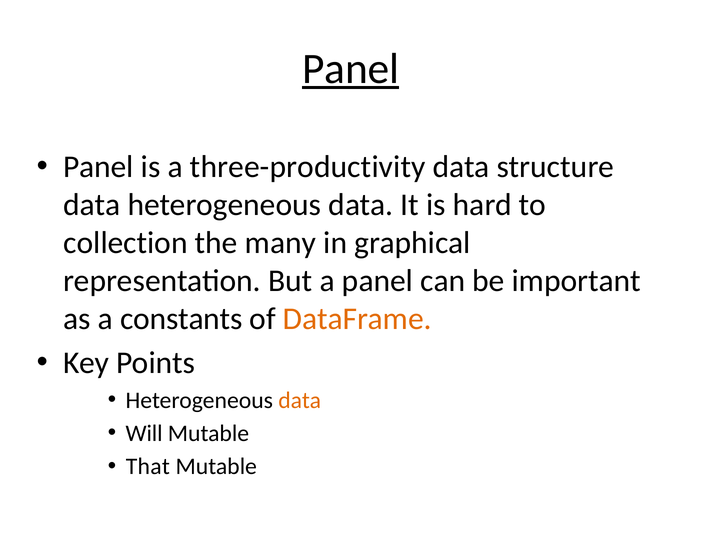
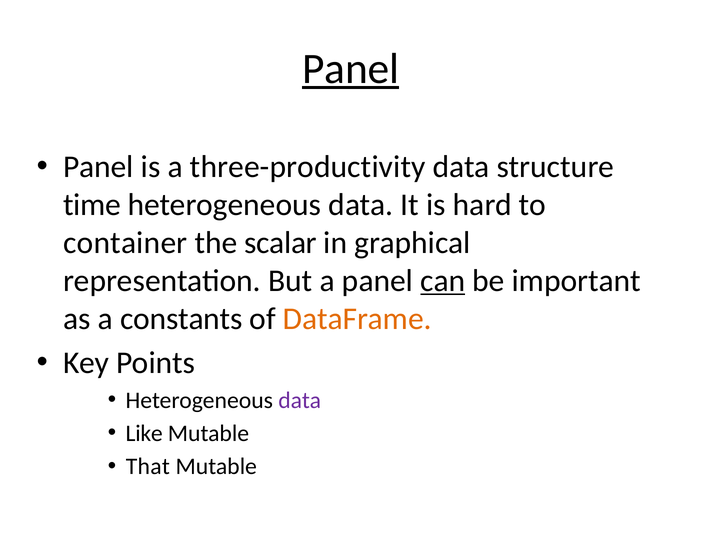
data: data -> time (92, 205)
collection: collection -> container (125, 243)
many: many -> scalar (281, 243)
can underline: none -> present (443, 281)
data colour: orange -> purple (300, 400)
Will: Will -> Like (144, 434)
